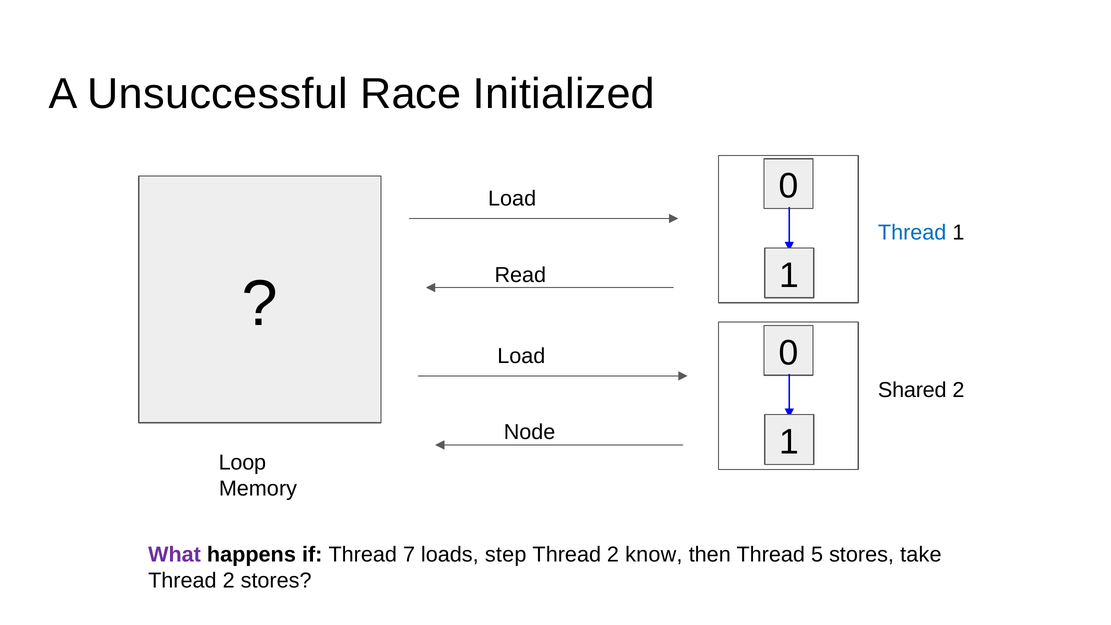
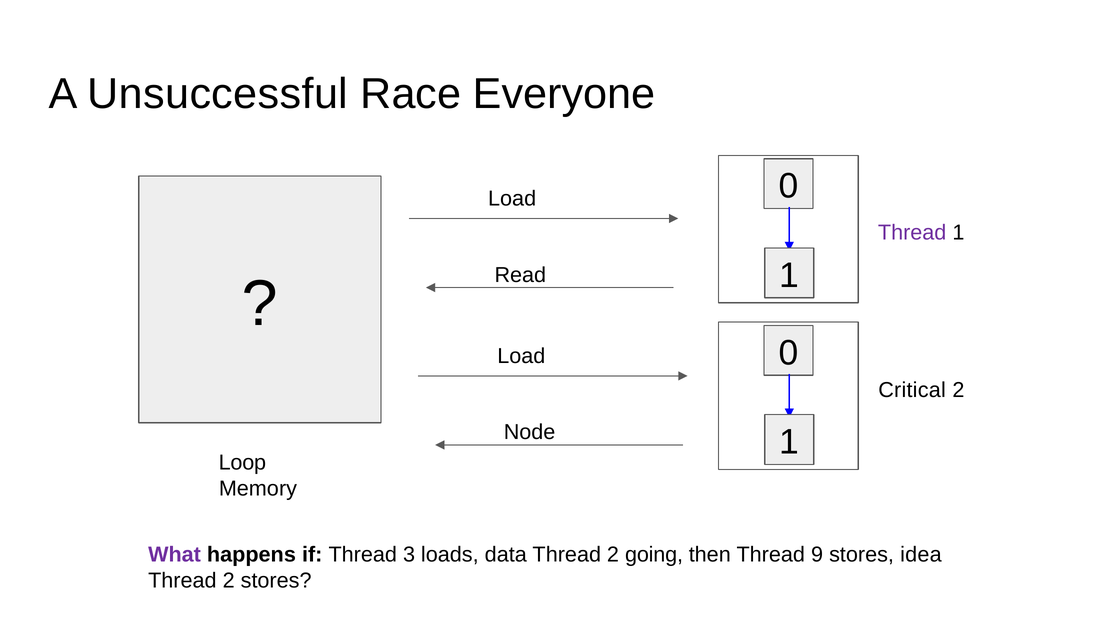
Initialized: Initialized -> Everyone (564, 94)
Thread colour: blue -> purple (912, 233)
Shared: Shared -> Critical (912, 390)
7: 7 -> 3 (409, 555)
step: step -> data (506, 555)
know: know -> going (654, 555)
5: 5 -> 9 (817, 555)
take: take -> idea (921, 555)
